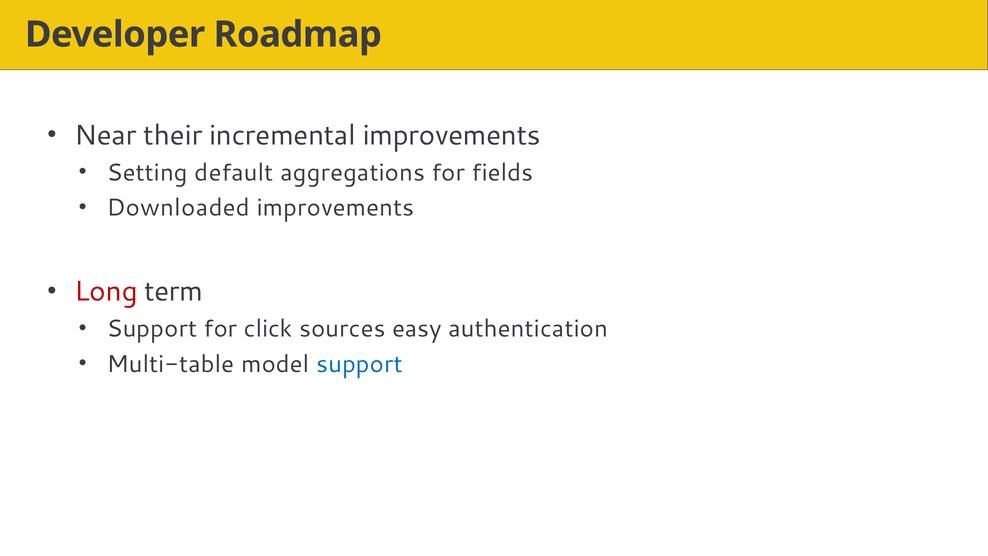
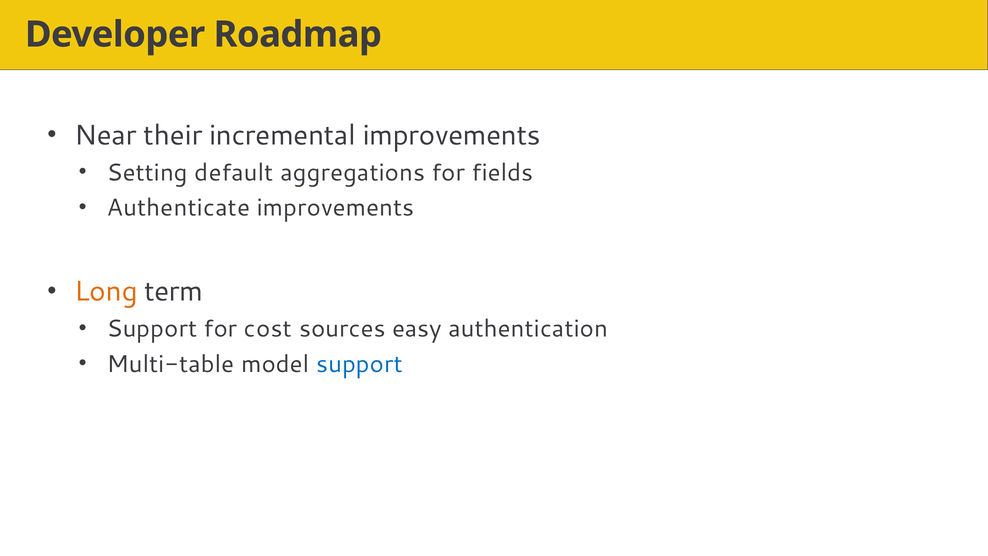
Downloaded: Downloaded -> Authenticate (178, 208)
Long colour: red -> orange (106, 291)
click: click -> cost (268, 329)
